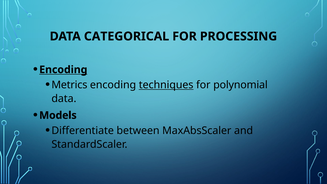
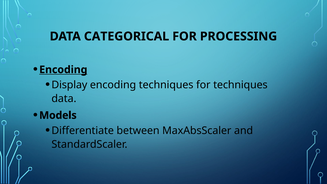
Metrics: Metrics -> Display (69, 85)
techniques underline: present -> none (166, 85)
for polynomial: polynomial -> techniques (240, 85)
